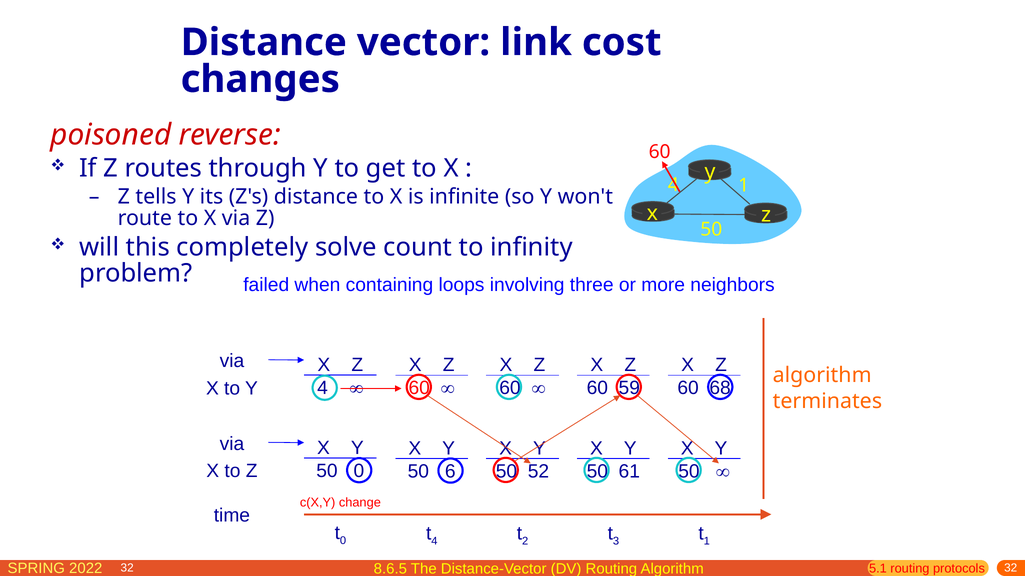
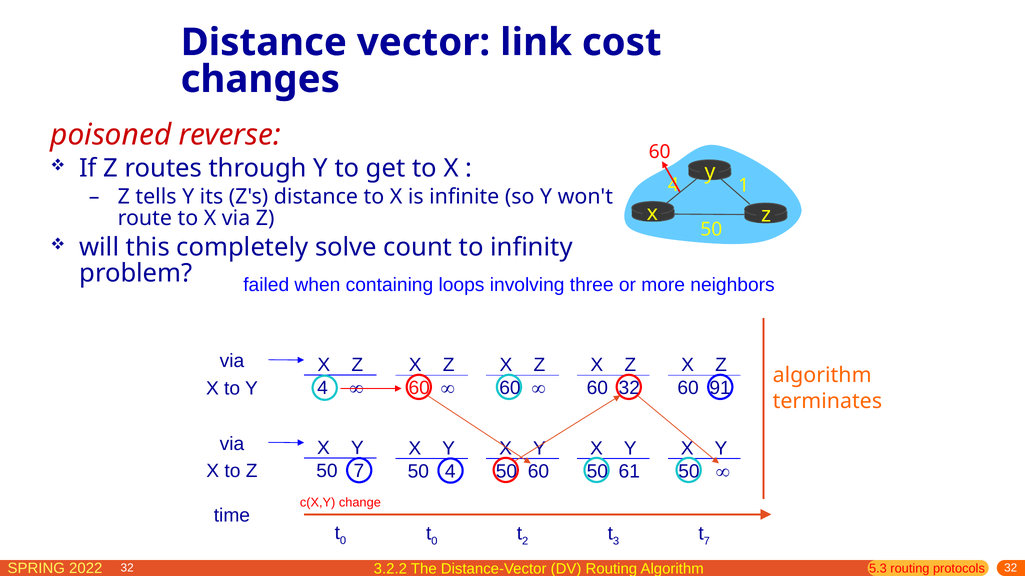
60 59: 59 -> 32 (629, 389)
68: 68 -> 91 (720, 389)
50 0: 0 -> 7 (359, 471)
50 6: 6 -> 4 (450, 472)
50 52: 52 -> 60 (538, 472)
4: 4 -> 0 (434, 541)
1: 1 -> 7 (707, 541)
8.6.5: 8.6.5 -> 3.2.2 (390, 569)
5.1: 5.1 -> 5.3 (878, 569)
